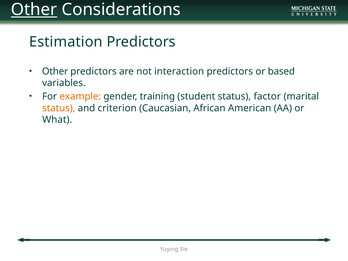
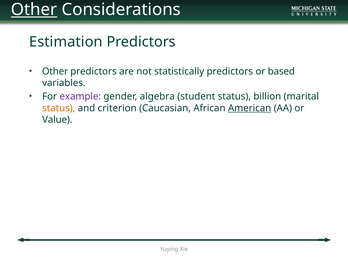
interaction: interaction -> statistically (179, 71)
example colour: orange -> purple (80, 97)
training: training -> algebra (157, 97)
factor: factor -> billion (267, 97)
American underline: none -> present (250, 108)
What: What -> Value (57, 120)
